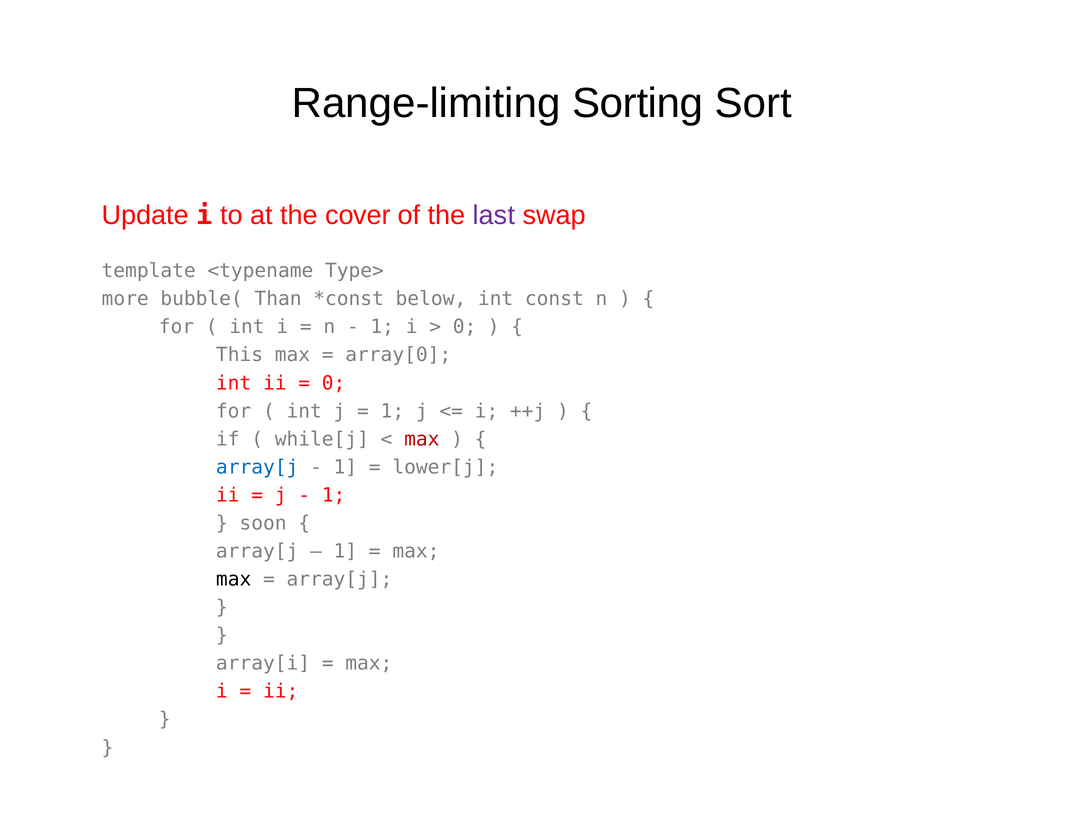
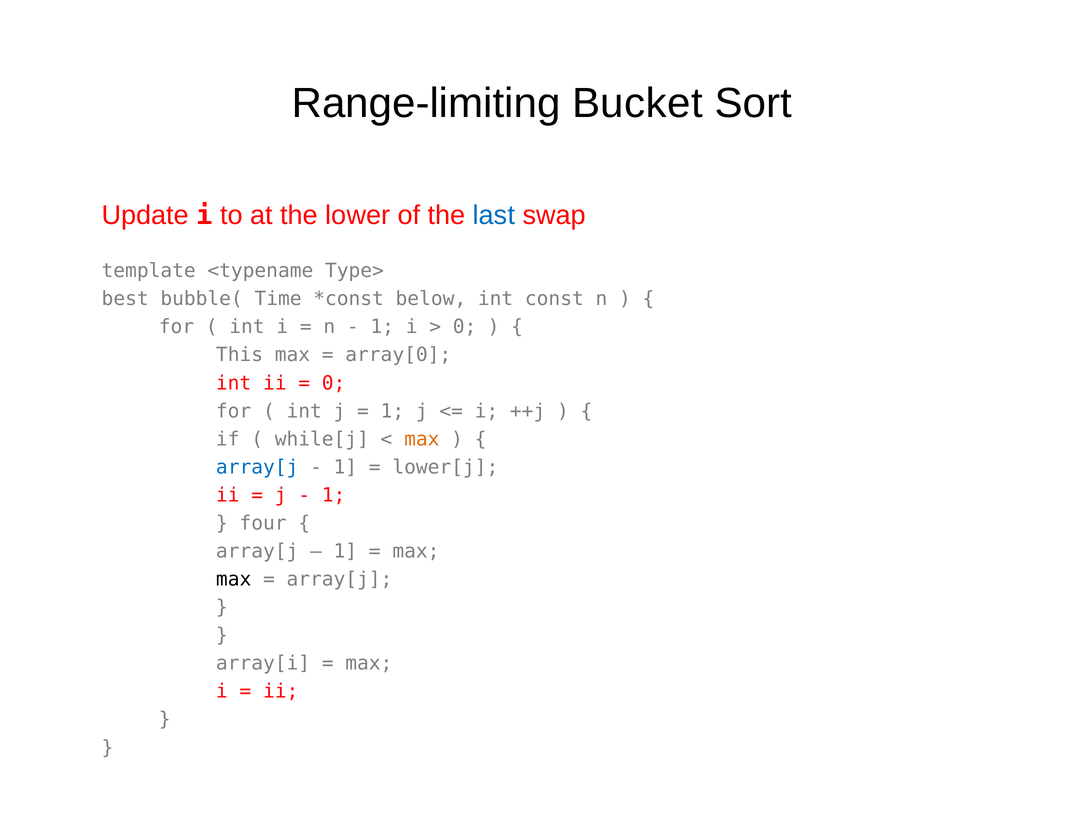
Sorting: Sorting -> Bucket (637, 103)
cover: cover -> lower (358, 215)
last colour: purple -> blue (494, 215)
more: more -> best (125, 299)
Than: Than -> Time (278, 299)
max colour: red -> orange (422, 439)
soon: soon -> four (263, 523)
